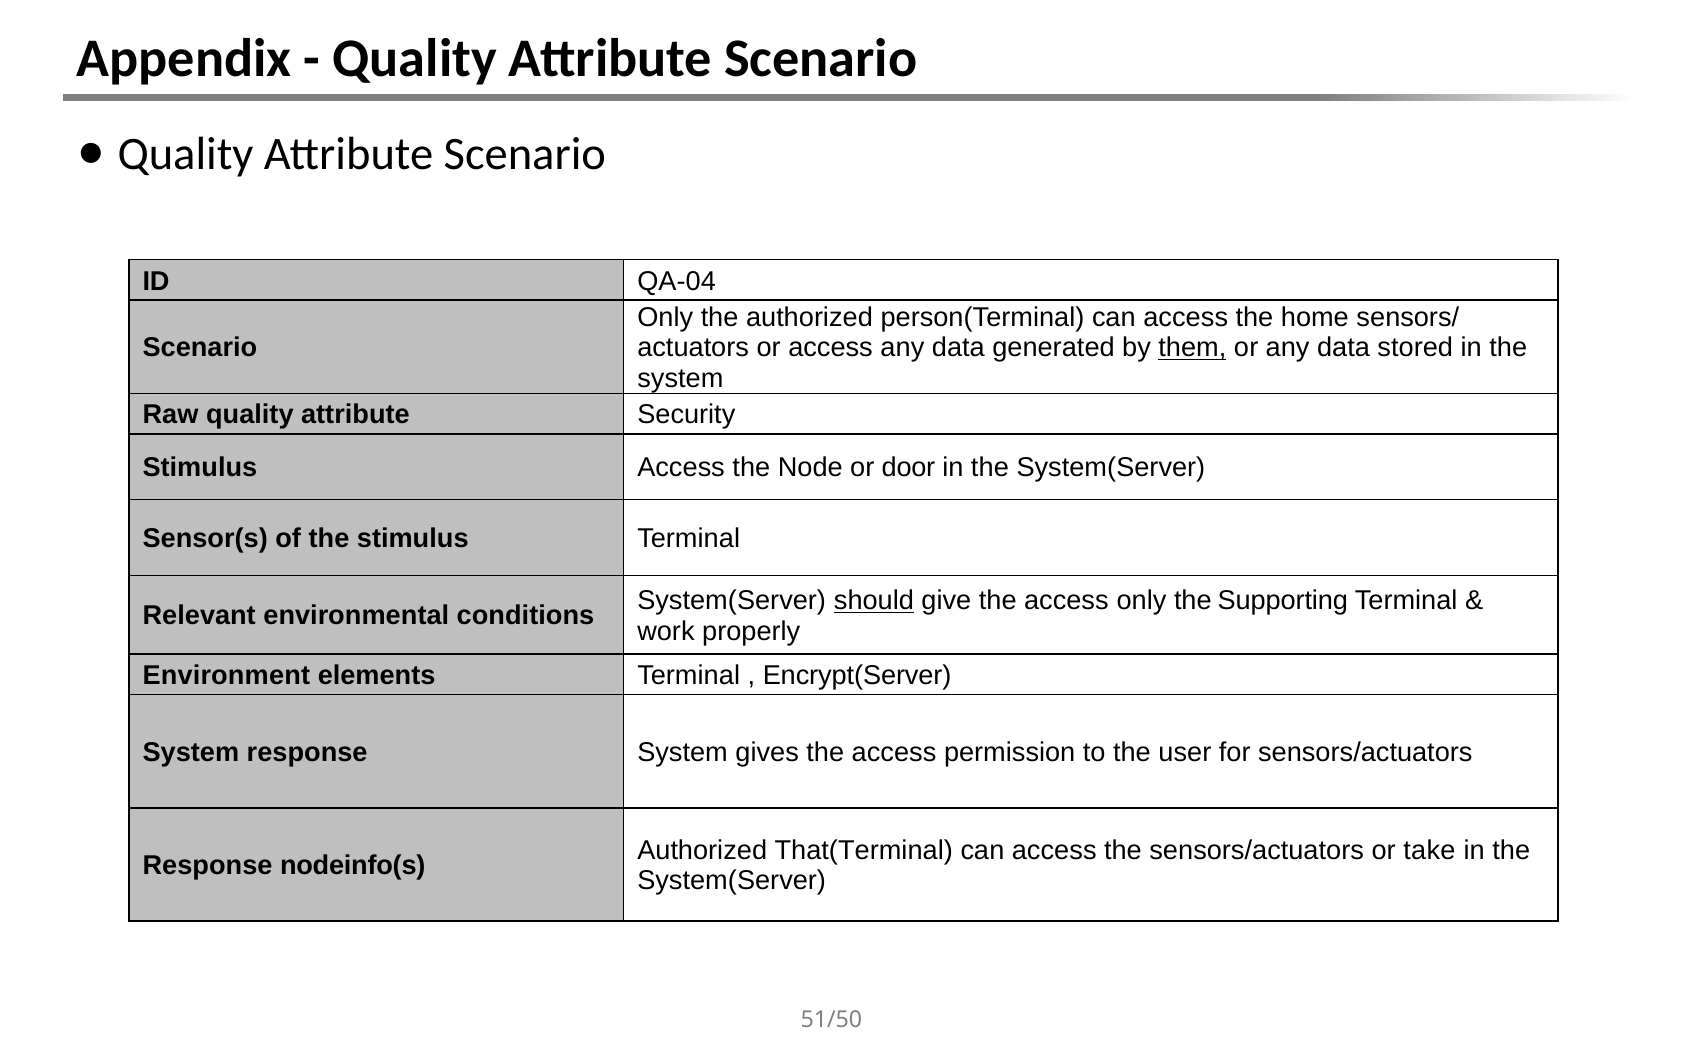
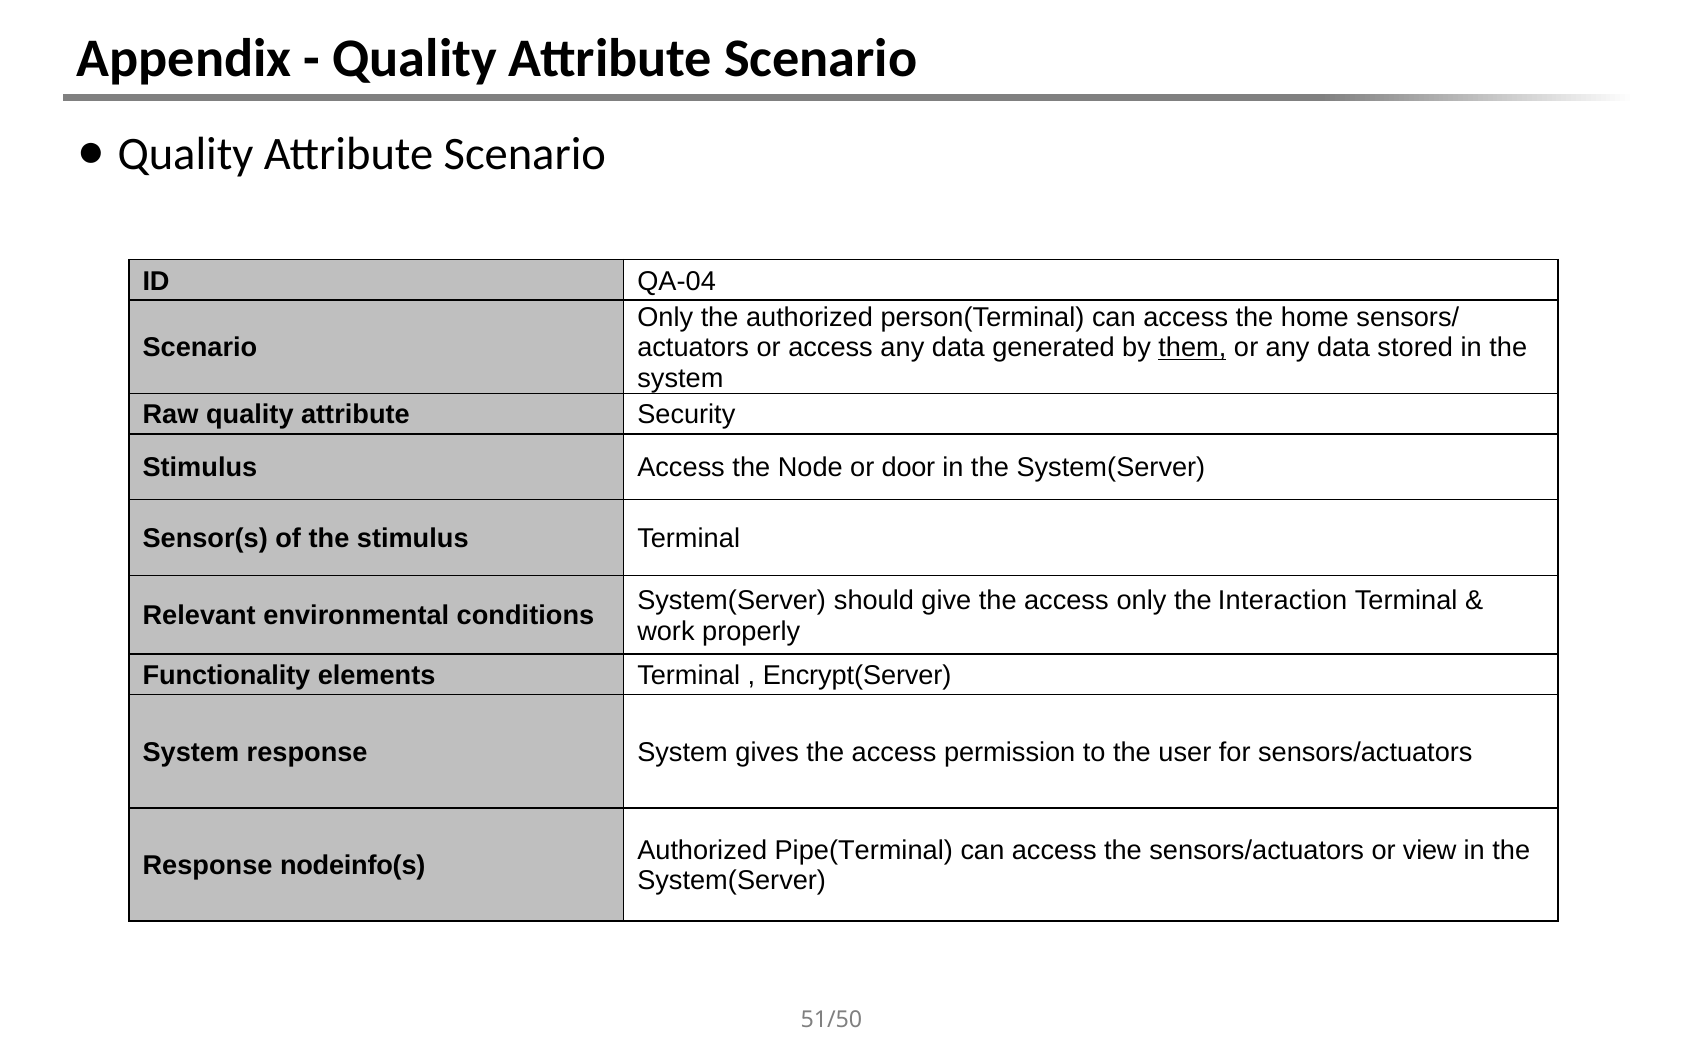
should underline: present -> none (874, 601)
Supporting: Supporting -> Interaction (1283, 601)
Environment: Environment -> Functionality (226, 676)
That(Terminal: That(Terminal -> Pipe(Terminal (864, 850)
take: take -> view (1430, 850)
